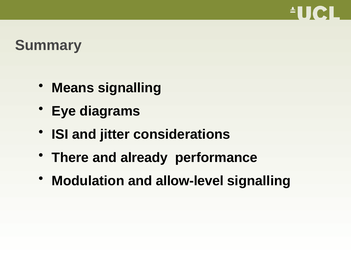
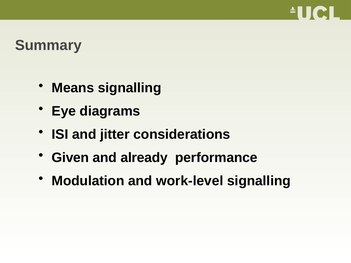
There: There -> Given (70, 158)
allow-level: allow-level -> work-level (190, 181)
